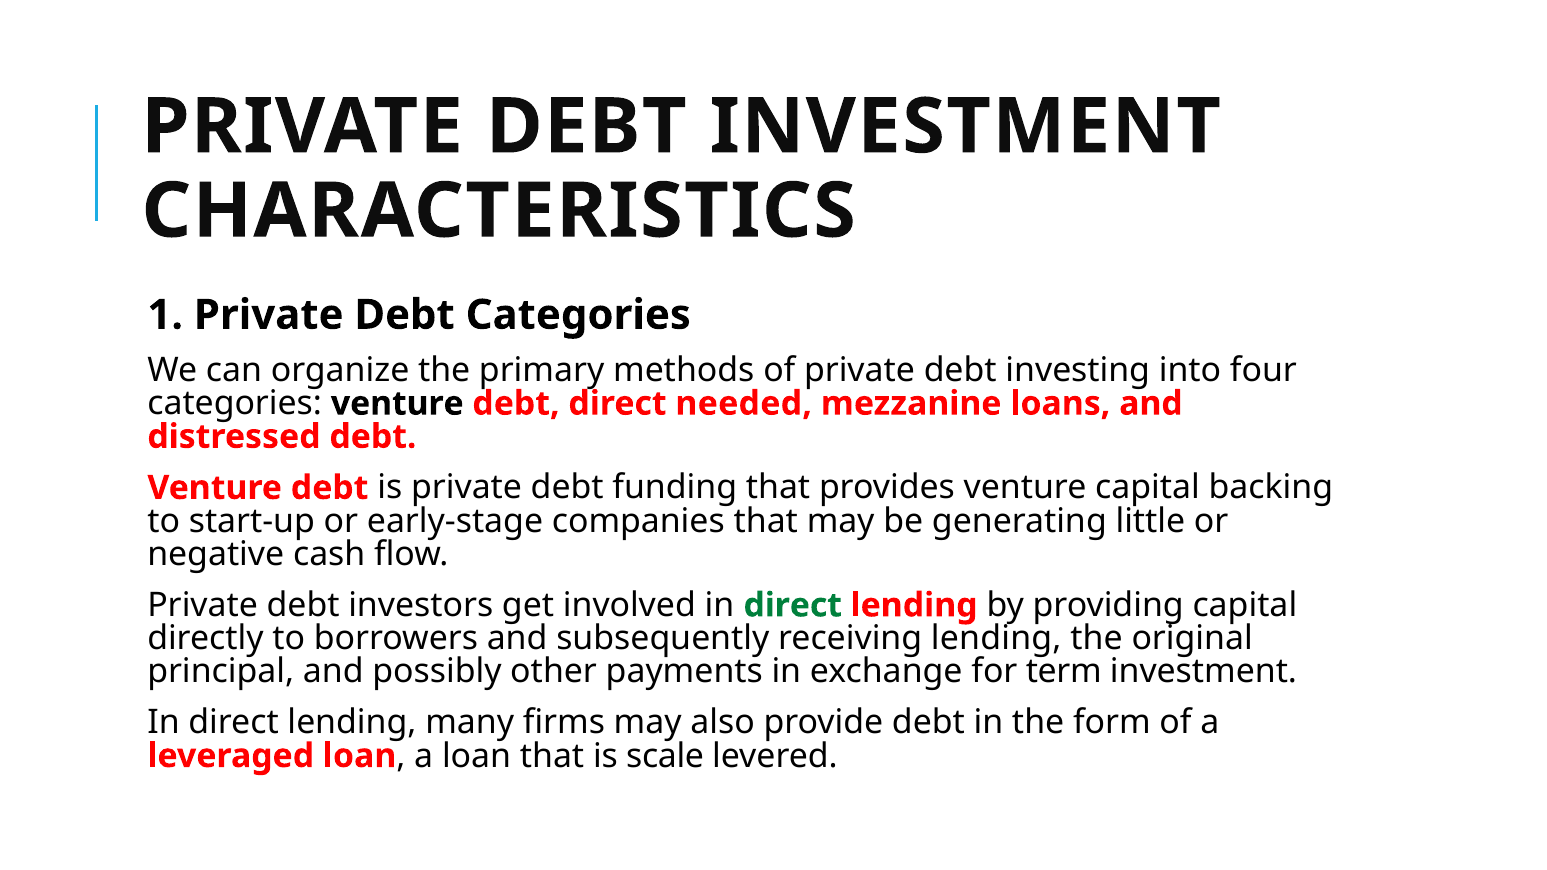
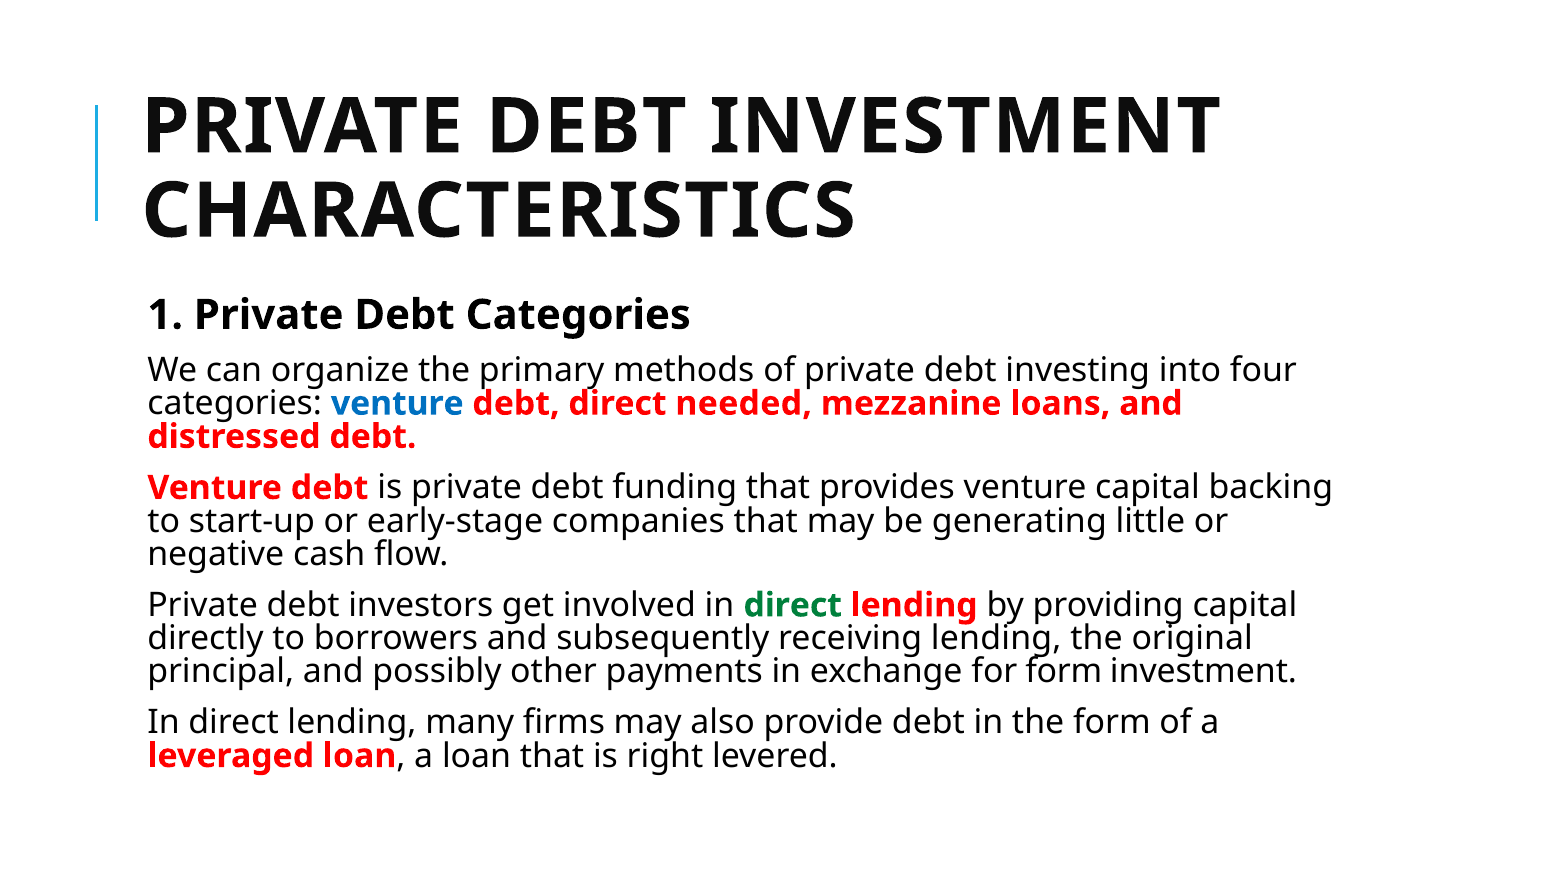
venture colour: black -> blue (397, 404)
for term: term -> form (1064, 672)
scale: scale -> right (665, 756)
